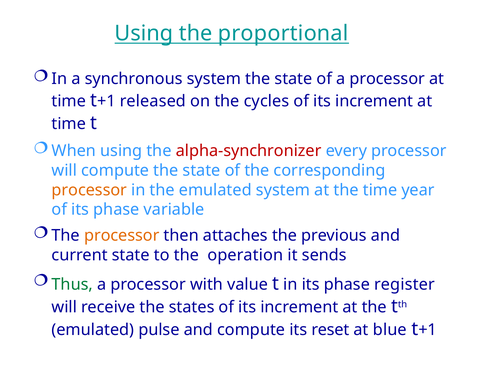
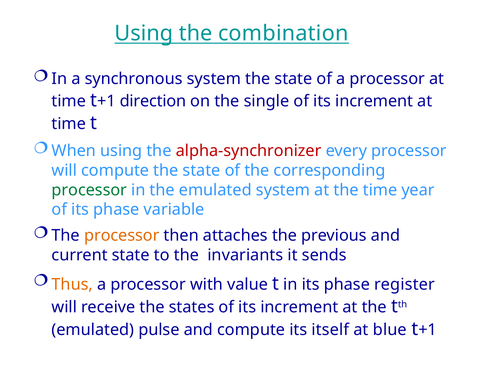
proportional: proportional -> combination (283, 33)
released: released -> direction (153, 101)
cycles: cycles -> single (267, 101)
processor colour: orange -> green (89, 190)
operation: operation -> invariants (245, 255)
Thus colour: green -> orange (72, 284)
reset: reset -> itself (330, 330)
